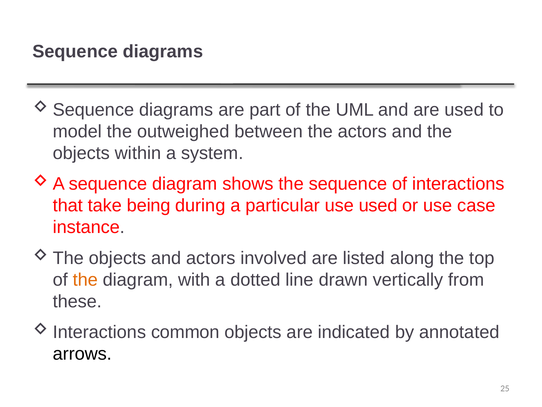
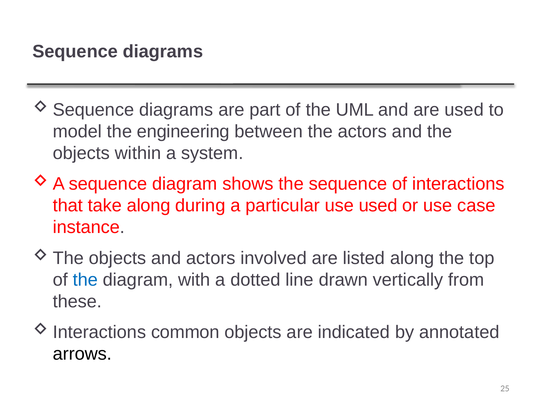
outweighed: outweighed -> engineering (183, 131)
take being: being -> along (149, 205)
the colour: orange -> blue (85, 279)
